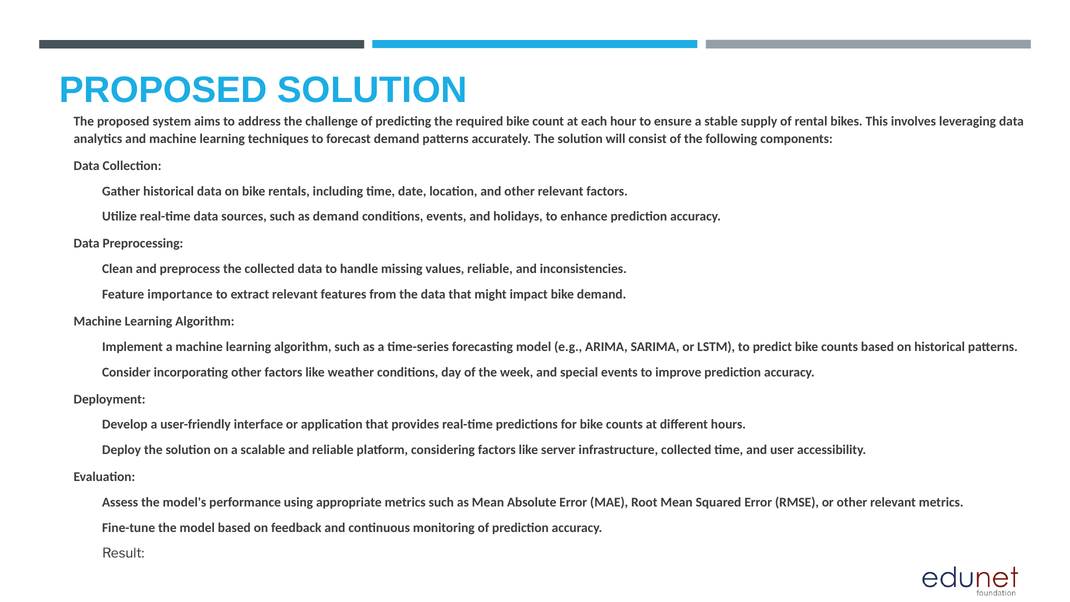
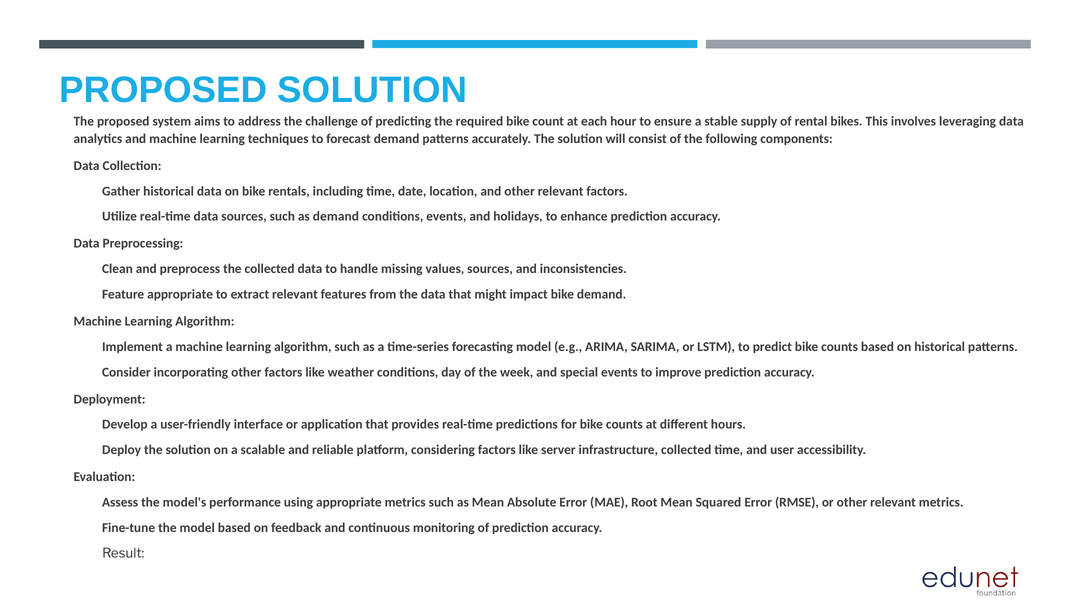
values reliable: reliable -> sources (490, 269)
Feature importance: importance -> appropriate (180, 294)
